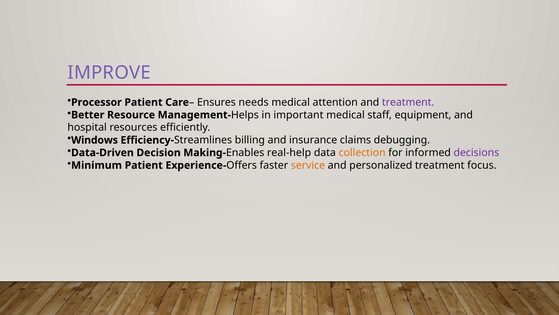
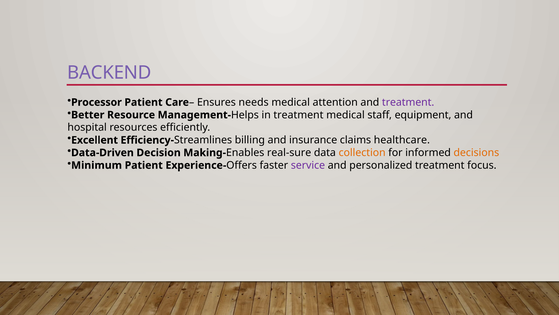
IMPROVE: IMPROVE -> BACKEND (109, 73)
in important: important -> treatment (298, 115)
Windows: Windows -> Excellent (95, 140)
debugging: debugging -> healthcare (402, 140)
real-help: real-help -> real-sure (289, 152)
decisions colour: purple -> orange (476, 152)
service colour: orange -> purple (308, 165)
